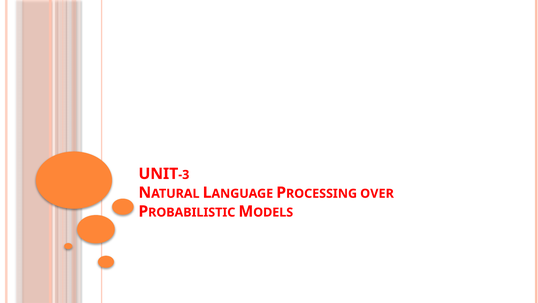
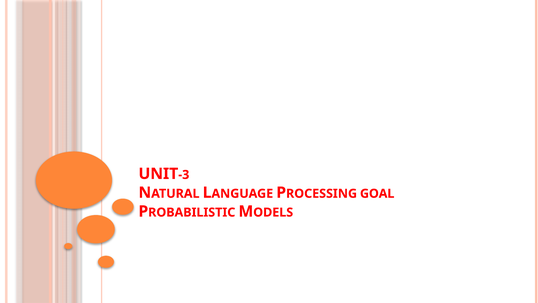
OVER: OVER -> GOAL (377, 193)
